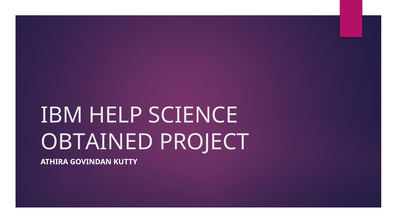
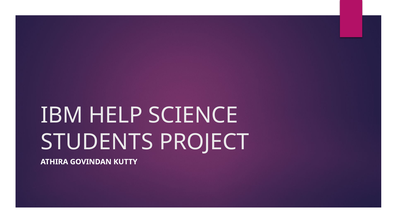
OBTAINED: OBTAINED -> STUDENTS (97, 142)
